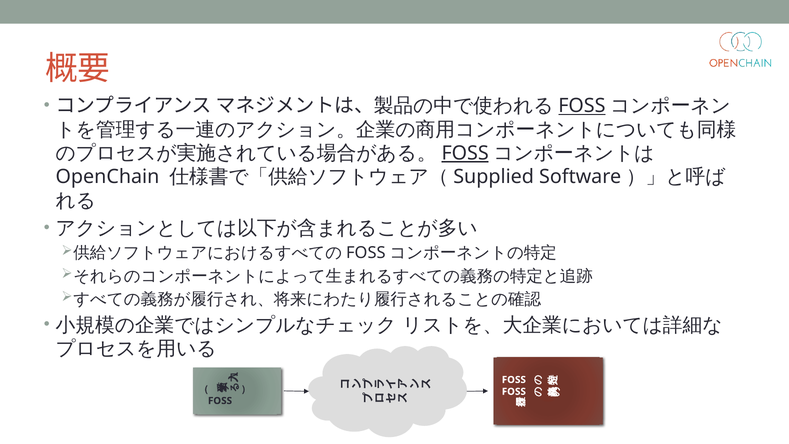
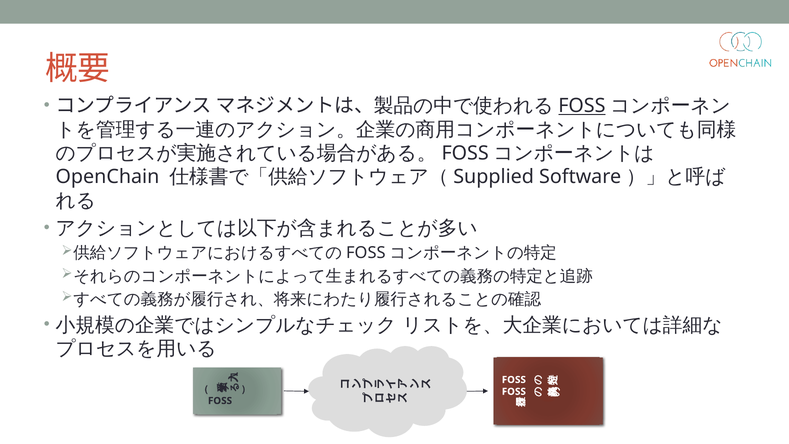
FOSS underline: present -> none (465, 153)
